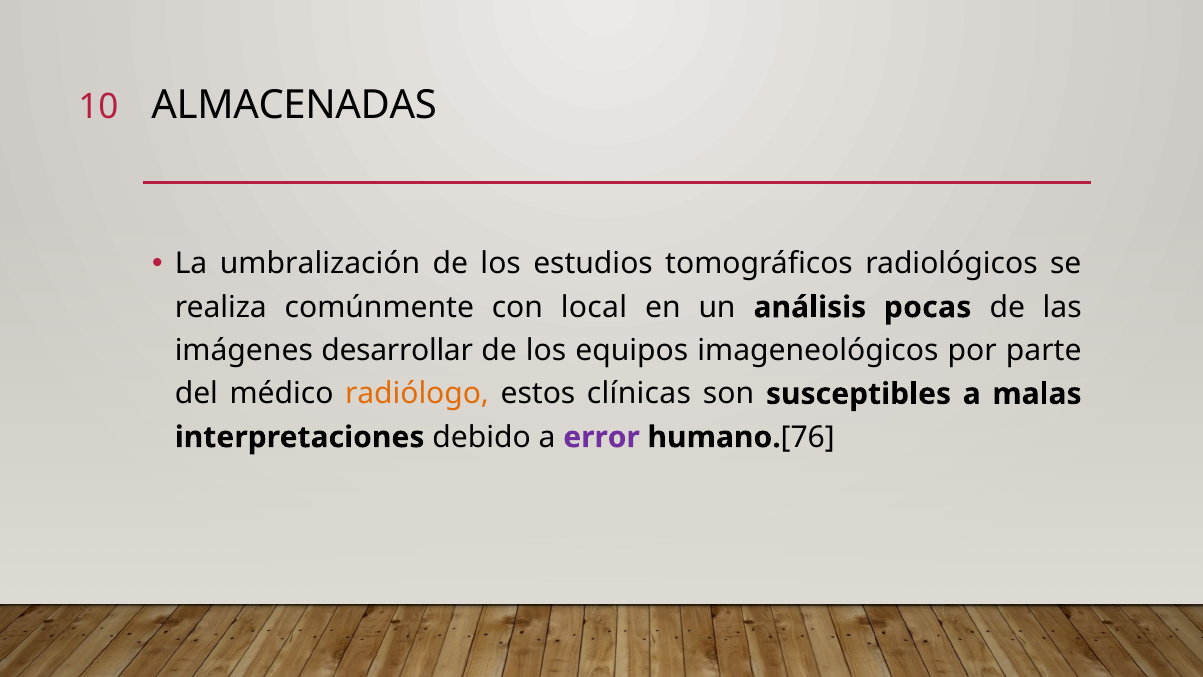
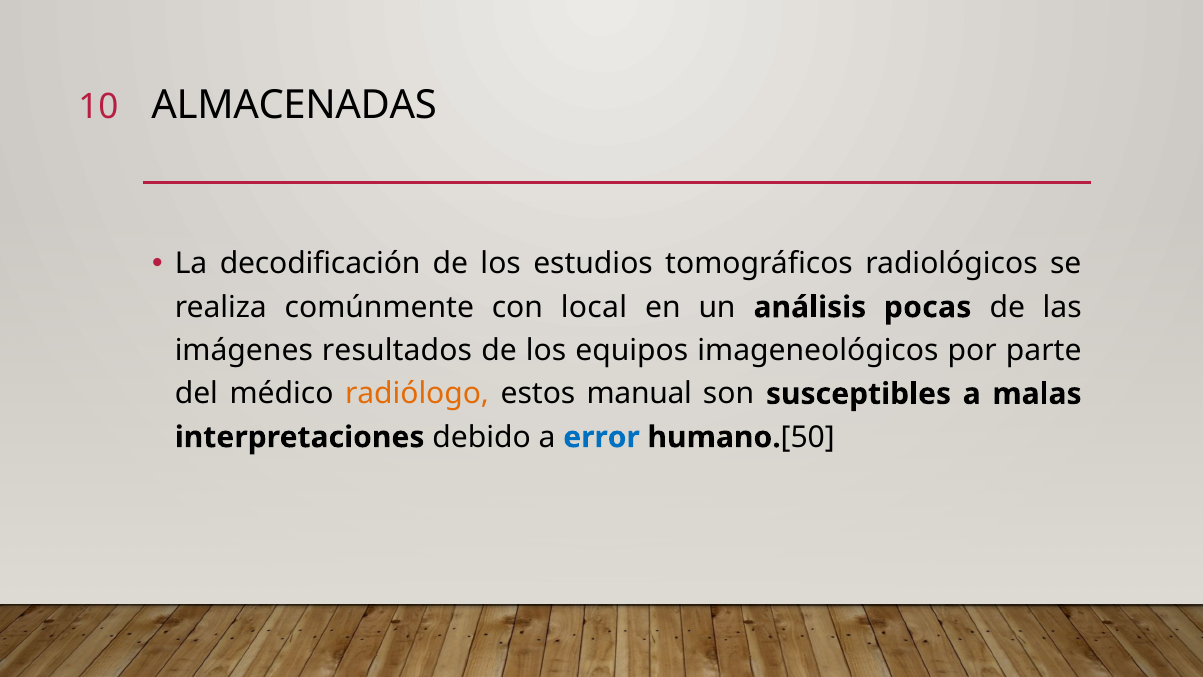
umbralización: umbralización -> decodificación (320, 264)
desarrollar: desarrollar -> resultados (397, 351)
clínicas: clínicas -> manual (639, 394)
error colour: purple -> blue (602, 437)
76: 76 -> 50 (808, 437)
